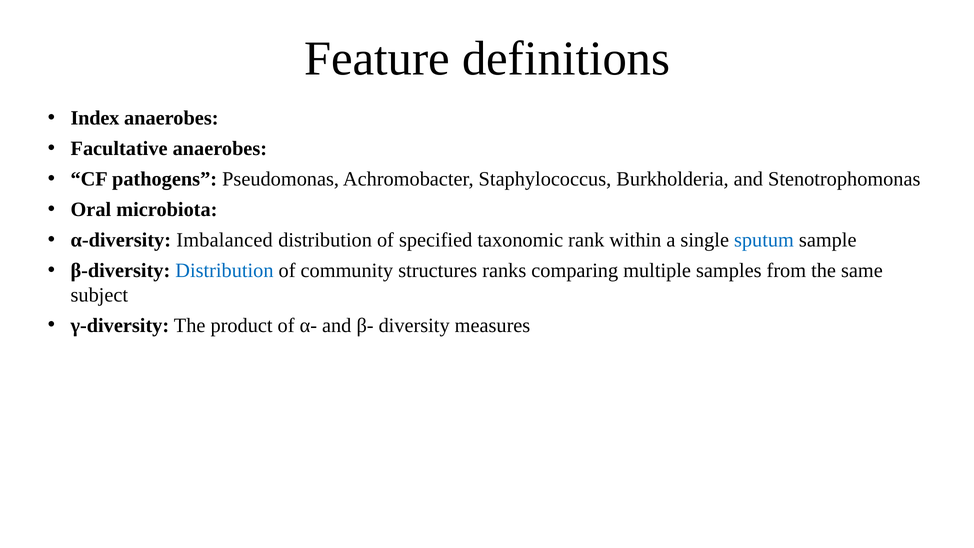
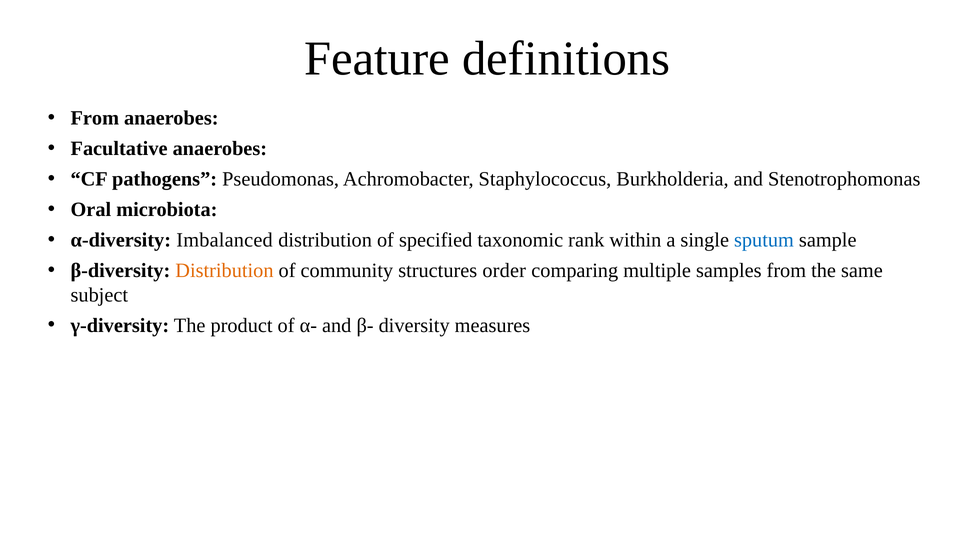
Index: Index -> From (95, 118)
Distribution colour: blue -> orange (224, 271)
ranks: ranks -> order (504, 271)
